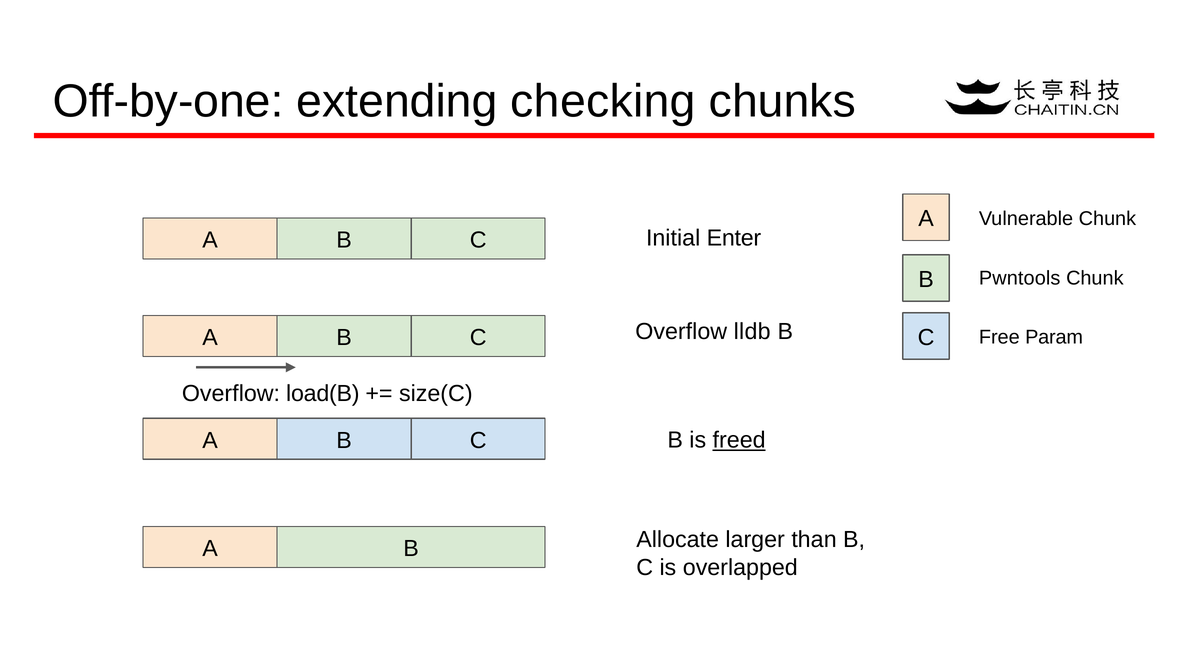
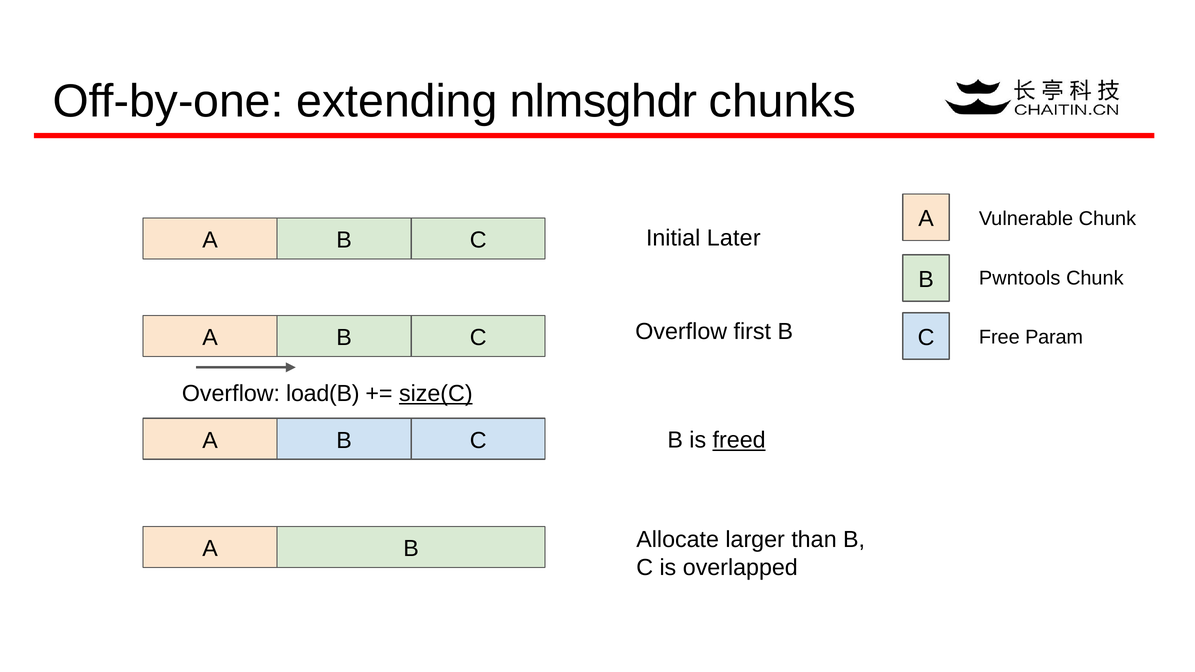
checking: checking -> nlmsghdr (603, 101)
Enter: Enter -> Later (734, 238)
lldb: lldb -> first (752, 331)
size(C underline: none -> present (436, 394)
